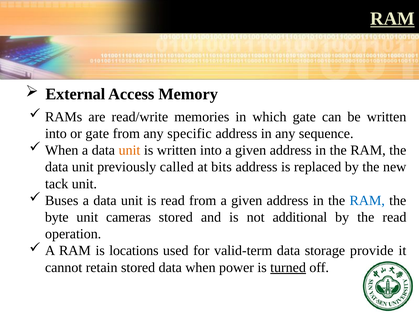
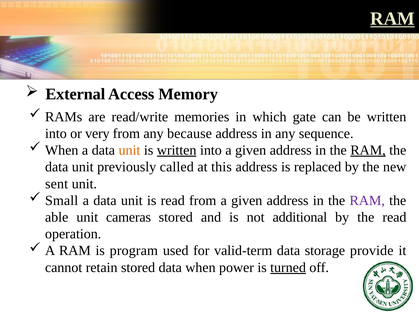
or gate: gate -> very (97, 134)
specific: specific -> because (190, 134)
written underline: none -> present (177, 150)
RAM underline: none -> present (368, 150)
bits: bits -> this (222, 167)
tack: tack -> sent (57, 184)
Buses: Buses -> Small (62, 201)
RAM colour: blue -> purple (367, 201)
byte: byte -> able (57, 217)
locations: locations -> program (134, 251)
